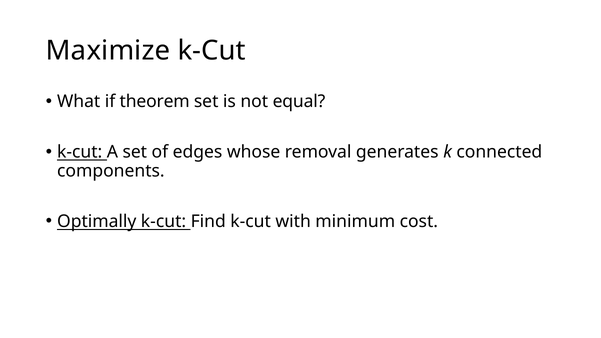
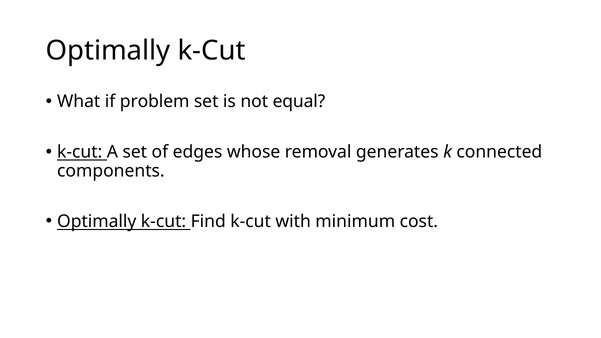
Maximize: Maximize -> Optimally (108, 50)
theorem: theorem -> problem (155, 102)
